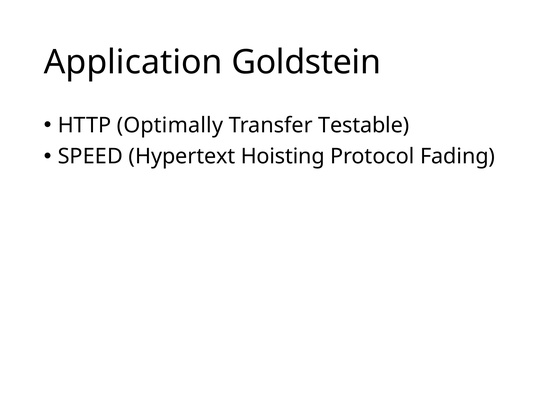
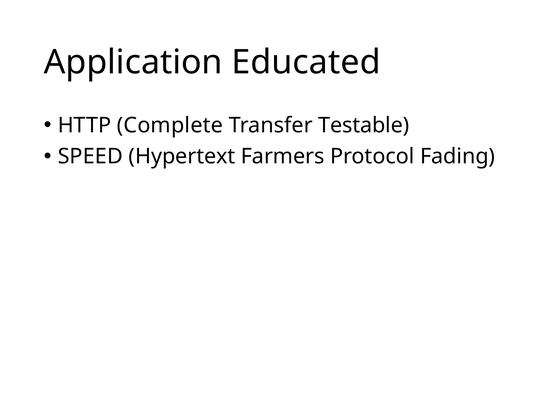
Goldstein: Goldstein -> Educated (306, 62)
Optimally: Optimally -> Complete (170, 125)
Hoisting: Hoisting -> Farmers (283, 156)
